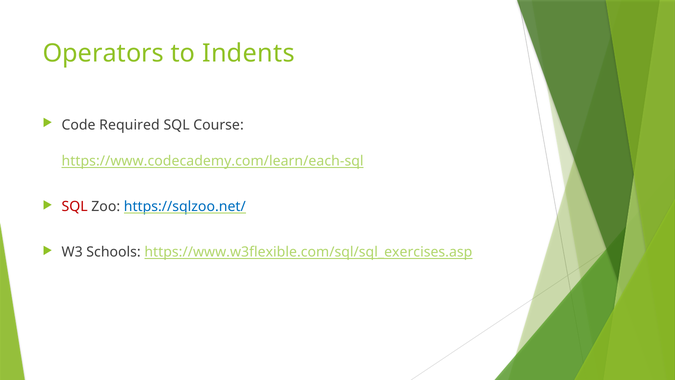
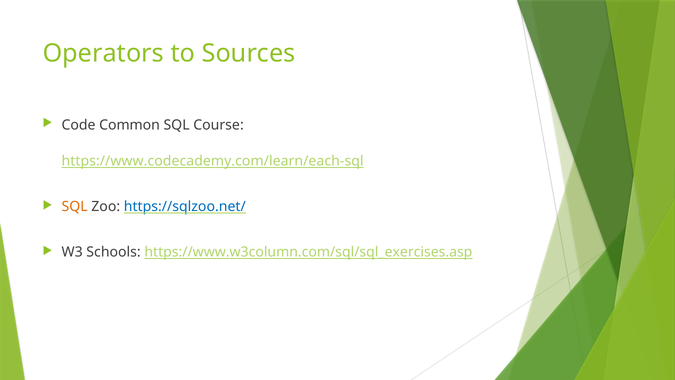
Indents: Indents -> Sources (249, 53)
Required: Required -> Common (130, 125)
SQL colour: red -> orange (75, 206)
https://www.w3flexible.com/sql/sql_exercises.asp: https://www.w3flexible.com/sql/sql_exercises.asp -> https://www.w3column.com/sql/sql_exercises.asp (308, 252)
